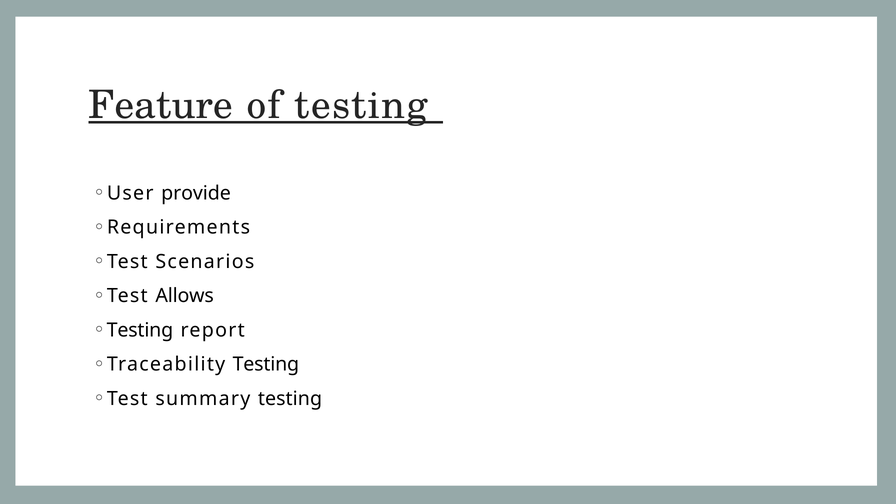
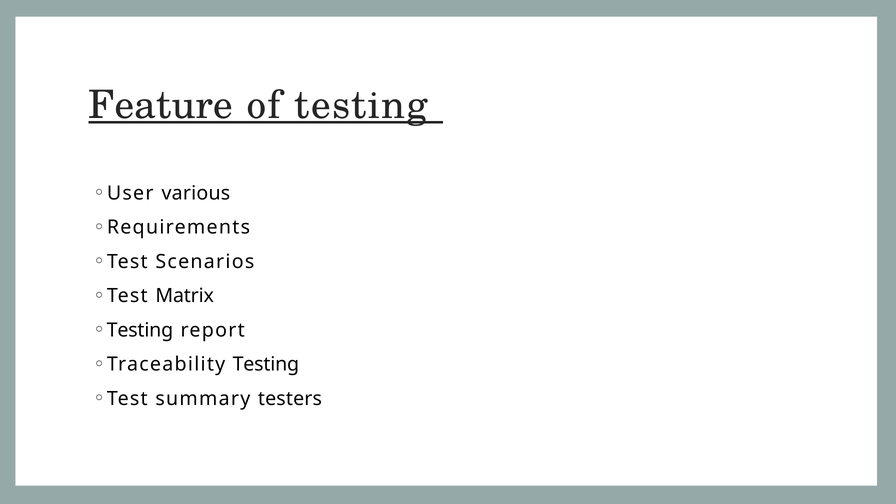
provide: provide -> various (196, 193)
Allows: Allows -> Matrix (185, 296)
summary testing: testing -> testers (290, 399)
